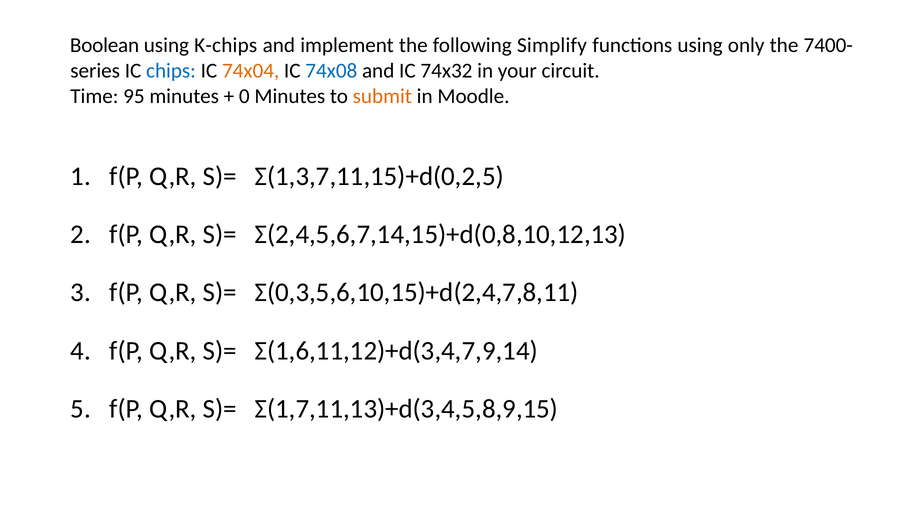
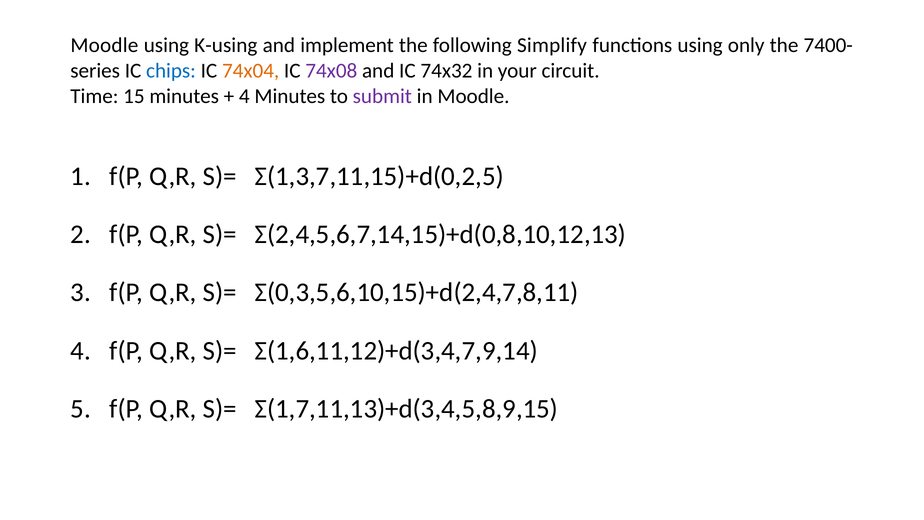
Boolean: Boolean -> Moodle (104, 45)
K-chips: K-chips -> K-using (226, 45)
74x08 colour: blue -> purple (331, 71)
95: 95 -> 15 (134, 96)
0: 0 -> 4 (244, 96)
submit colour: orange -> purple (382, 96)
